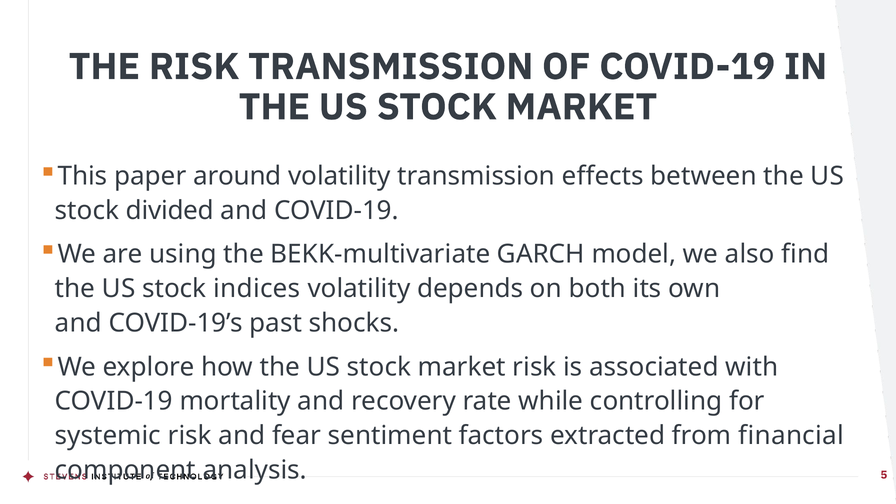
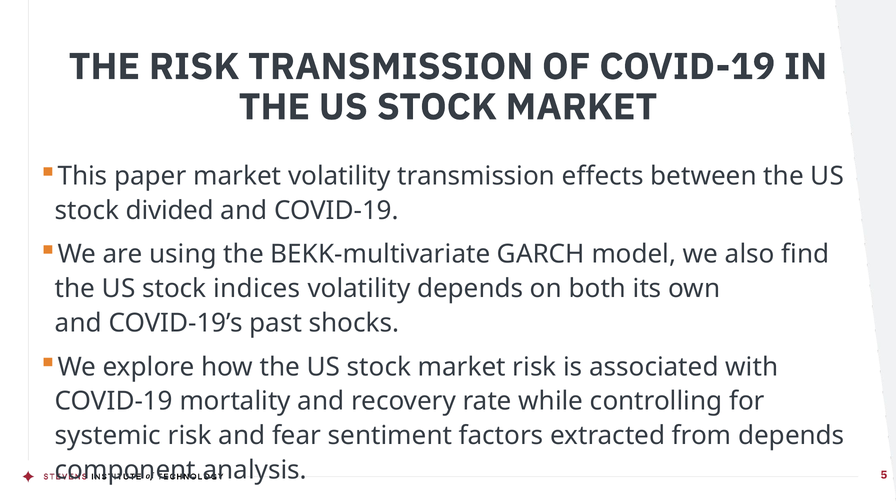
paper around: around -> market (237, 176)
from financial: financial -> depends (791, 436)
